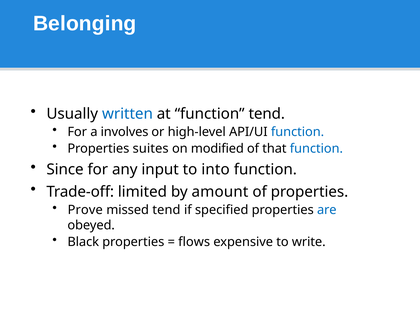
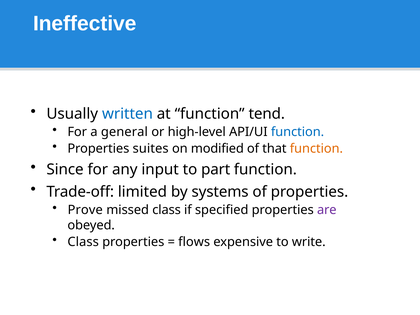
Belonging: Belonging -> Ineffective (85, 24)
involves: involves -> general (124, 132)
function colour: blue -> orange (316, 149)
into: into -> part (216, 169)
amount: amount -> systems (220, 192)
missed tend: tend -> class (167, 210)
are colour: blue -> purple (327, 210)
Black: Black -> Class (83, 242)
